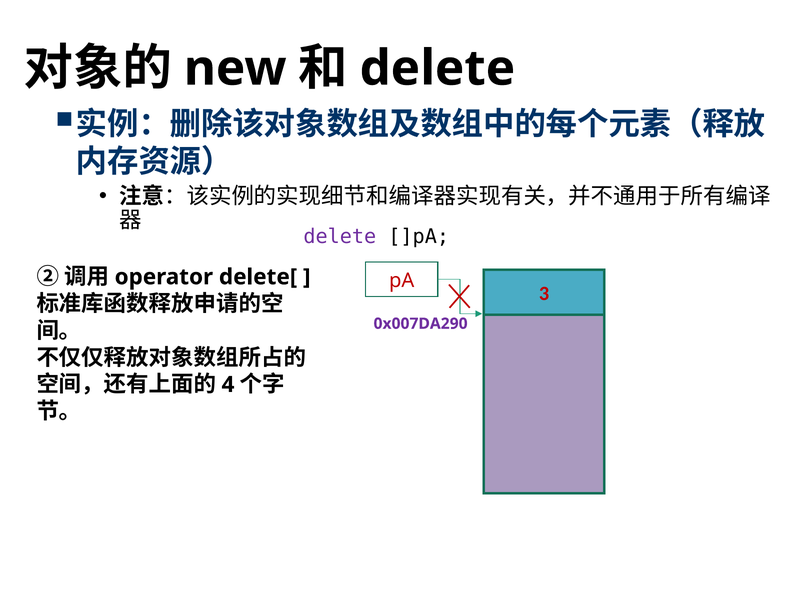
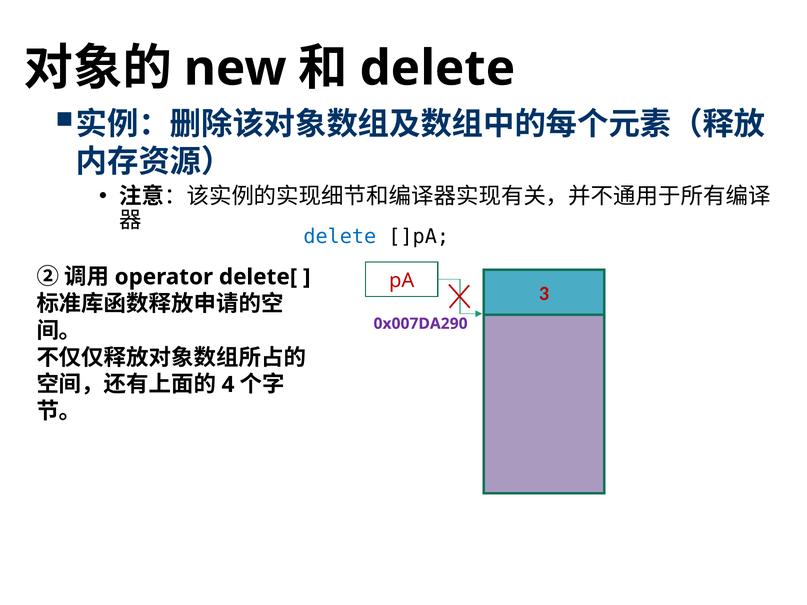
delete colour: purple -> blue (340, 237)
